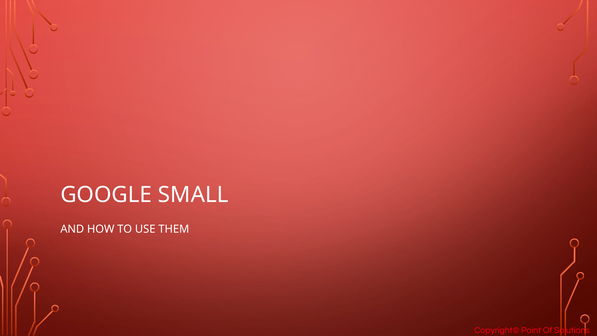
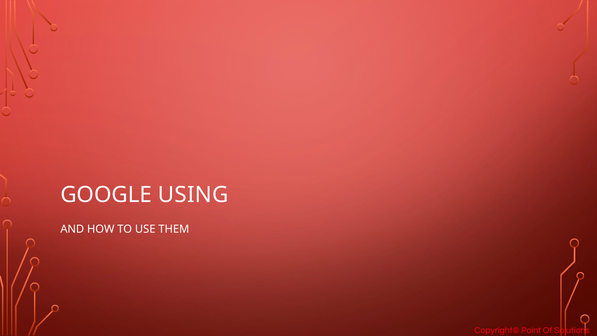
SMALL: SMALL -> USING (193, 195)
